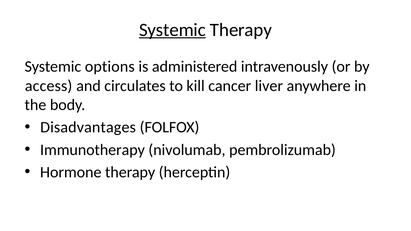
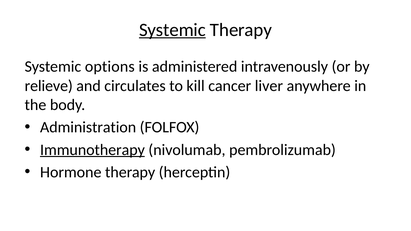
access: access -> relieve (49, 86)
Disadvantages: Disadvantages -> Administration (88, 127)
Immunotherapy underline: none -> present (92, 150)
